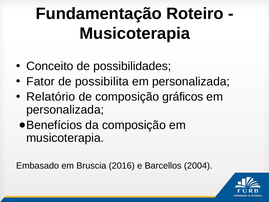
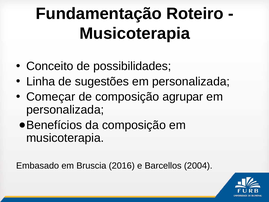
Fator: Fator -> Linha (41, 81)
possibilita: possibilita -> sugestões (102, 81)
Relatório: Relatório -> Começar (51, 97)
gráficos: gráficos -> agrupar (183, 97)
